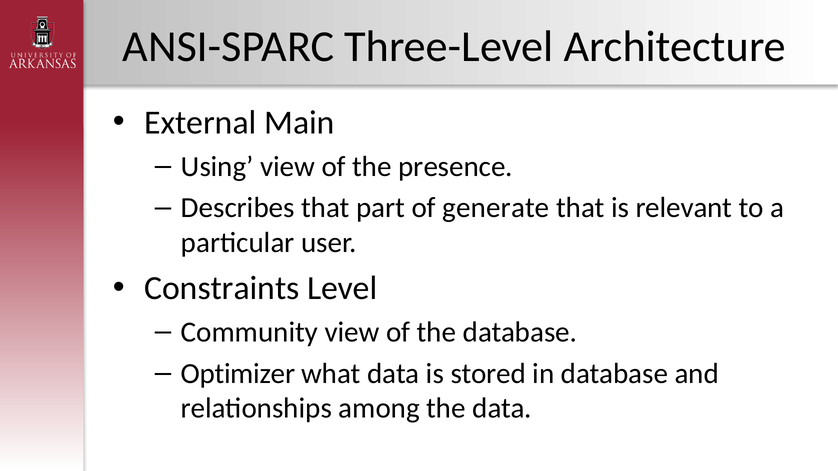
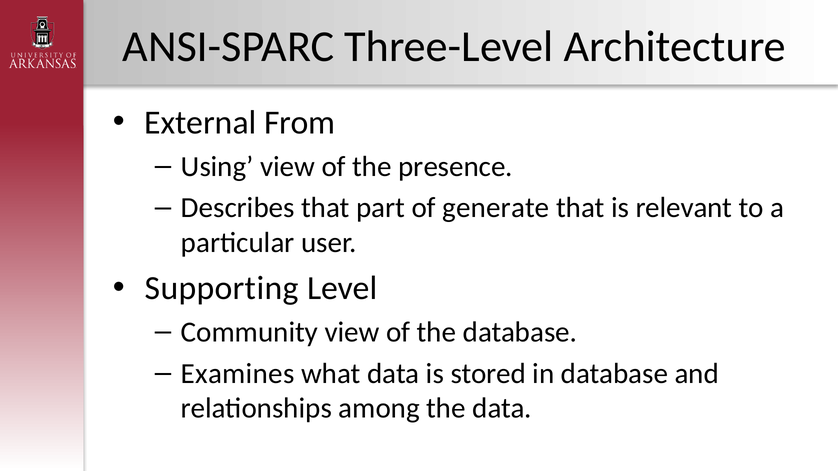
Main: Main -> From (300, 123)
Constraints: Constraints -> Supporting (222, 288)
Optimizer: Optimizer -> Examines (238, 374)
